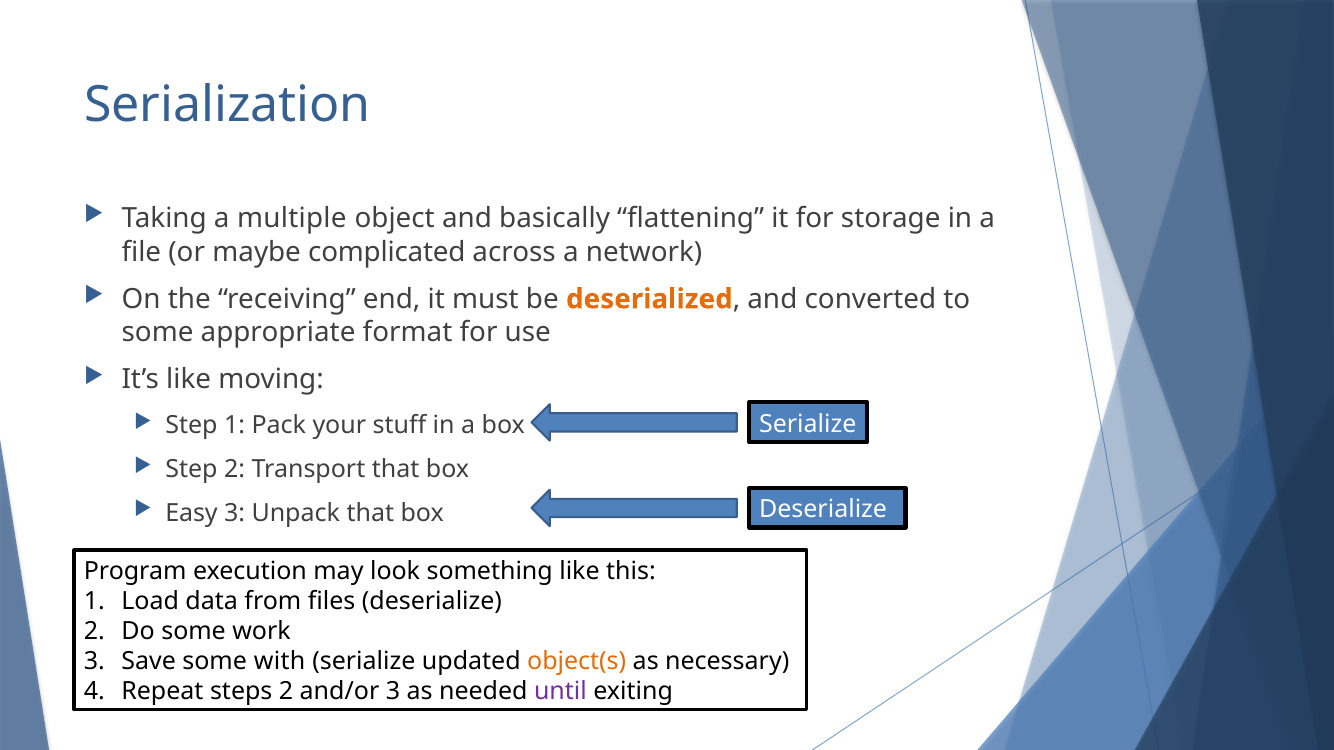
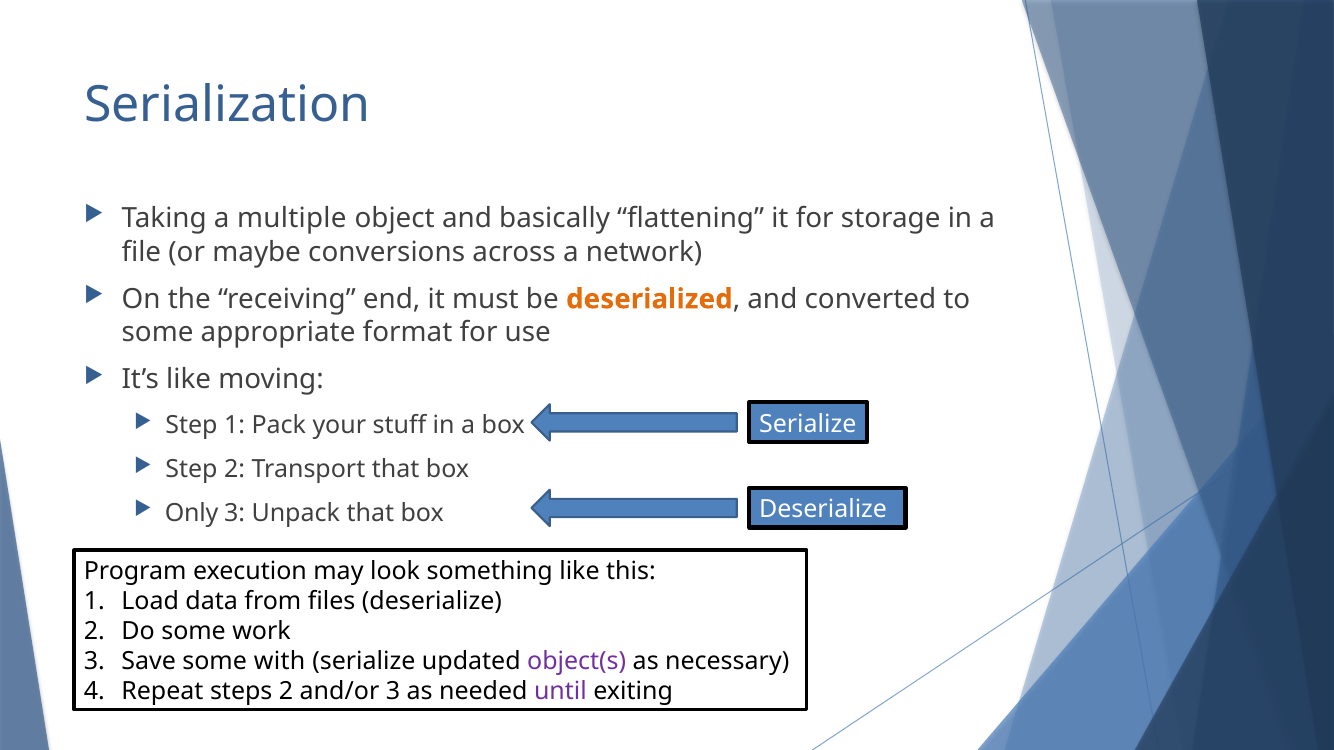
complicated: complicated -> conversions (387, 252)
Easy: Easy -> Only (192, 513)
object(s colour: orange -> purple (577, 662)
